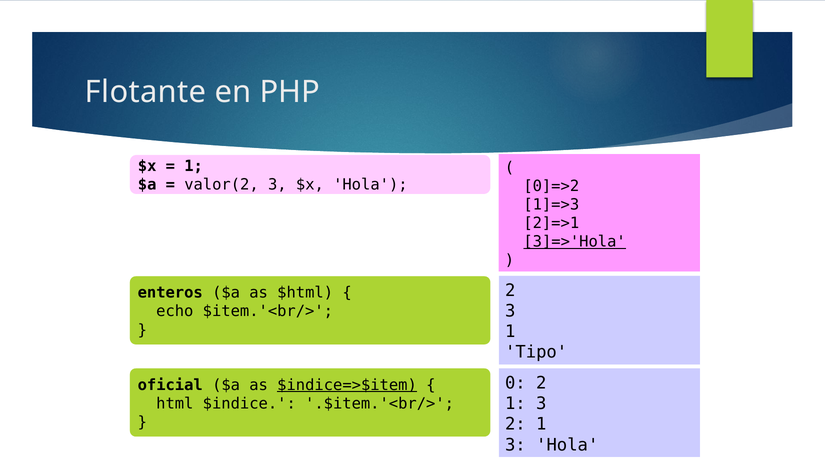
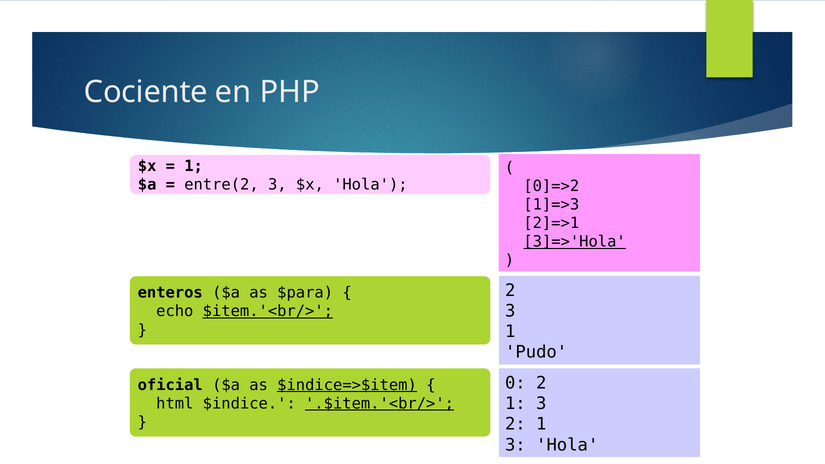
Flotante: Flotante -> Cociente (146, 92)
valor(2: valor(2 -> entre(2 (221, 185)
$html: $html -> $para (305, 293)
$item.'<br/> underline: none -> present (268, 311)
Tipo: Tipo -> Pudo (536, 352)
.$item.'<br/> underline: none -> present (380, 404)
